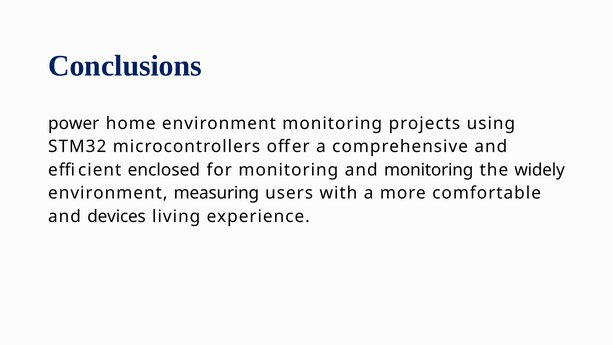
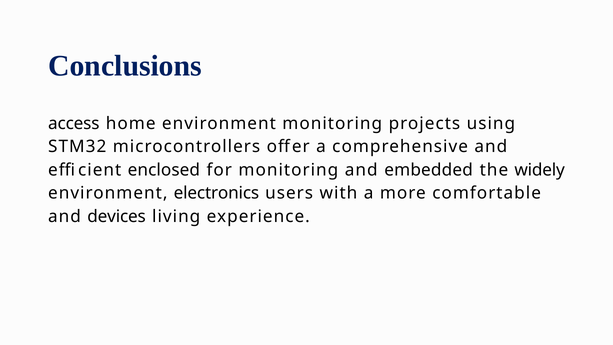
power: power -> access (74, 124)
and monitoring: monitoring -> embedded (429, 170)
measuring: measuring -> electronics (216, 193)
